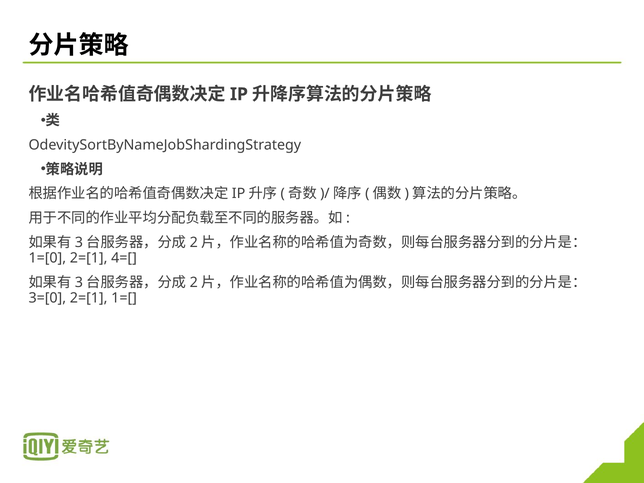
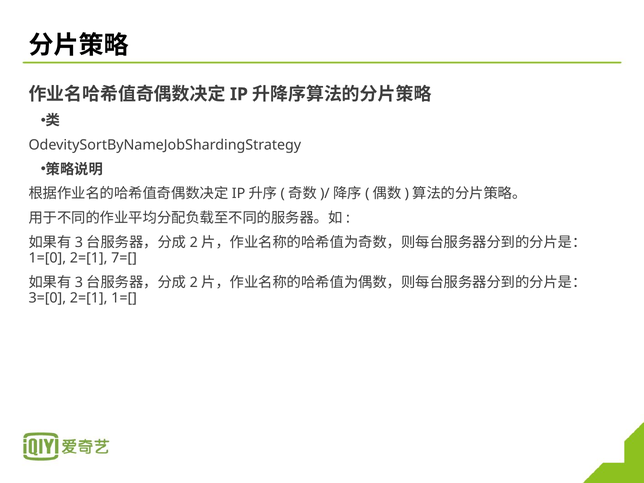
4=[: 4=[ -> 7=[ (124, 258)
